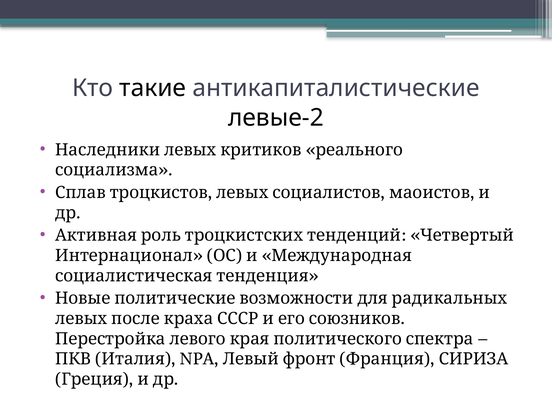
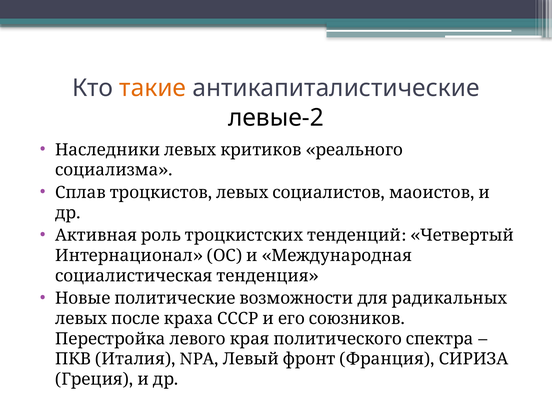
такие colour: black -> orange (153, 88)
